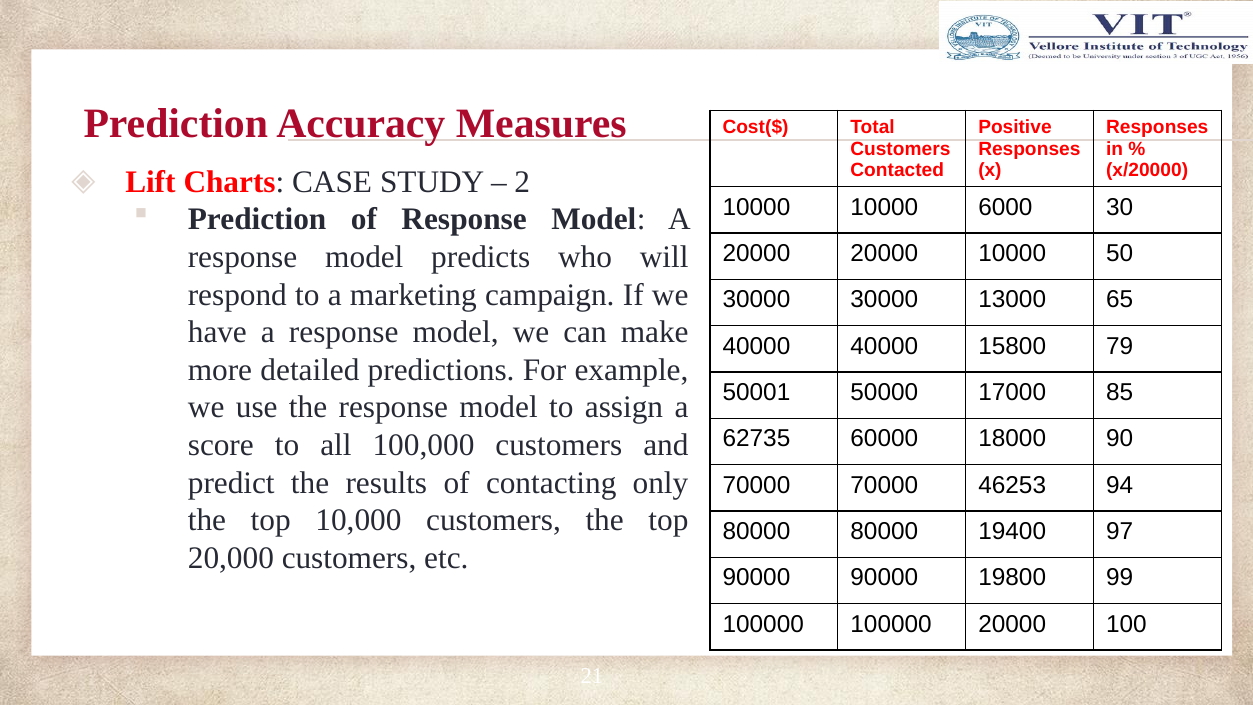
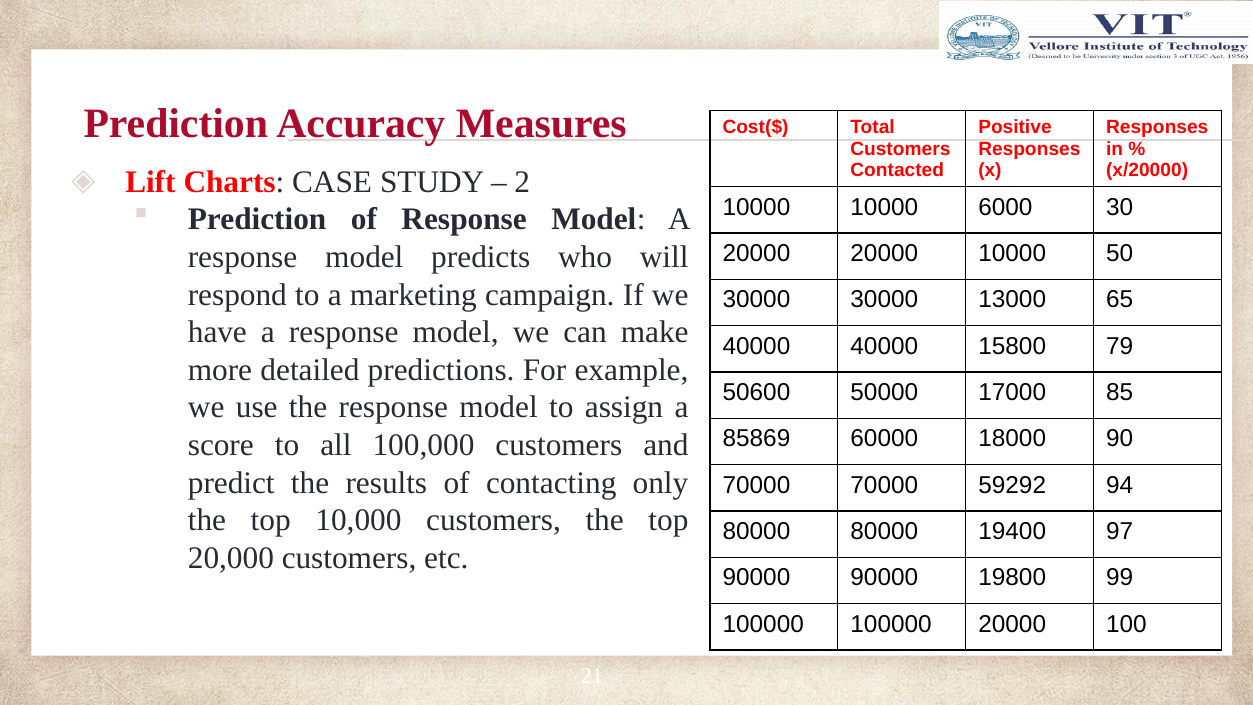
50001: 50001 -> 50600 (756, 392)
62735: 62735 -> 85869 (756, 439)
46253: 46253 -> 59292 (1012, 485)
